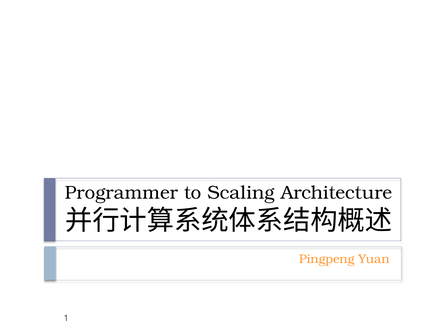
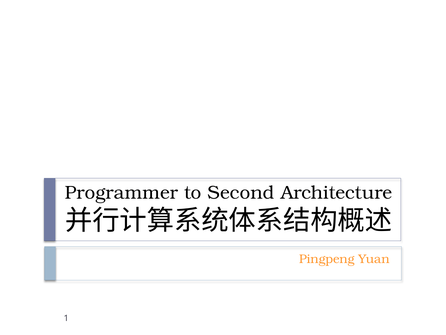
Scaling: Scaling -> Second (241, 192)
